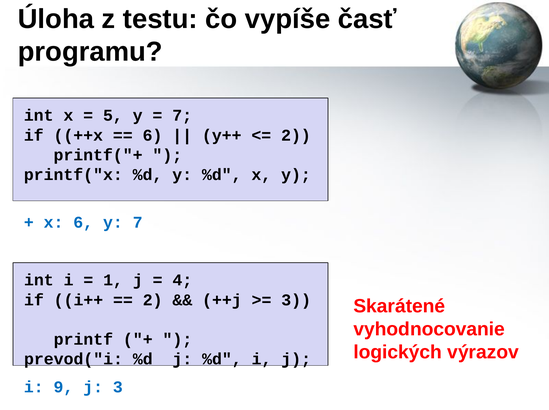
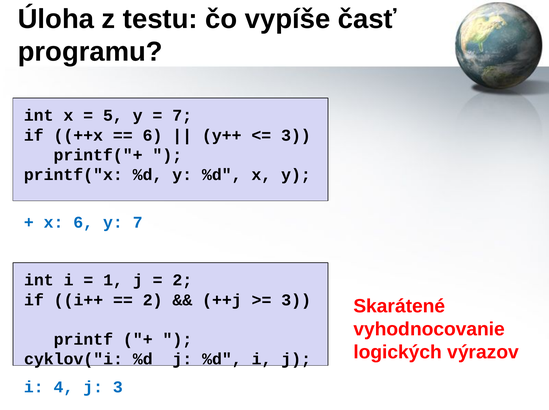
2: 2 -> 3 (296, 135)
4: 4 -> 2 (182, 281)
prevod("i: prevod("i -> cyklov("i (74, 360)
9: 9 -> 4 (63, 388)
